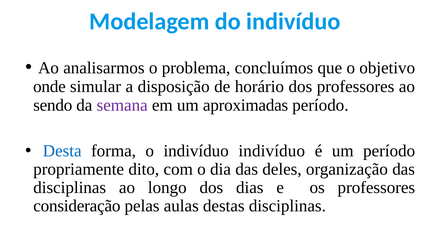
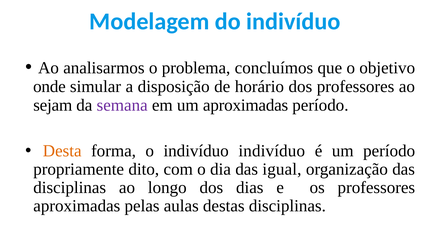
sendo: sendo -> sejam (53, 105)
Desta colour: blue -> orange (62, 151)
deles: deles -> igual (282, 169)
consideração: consideração -> aproximadas (77, 206)
